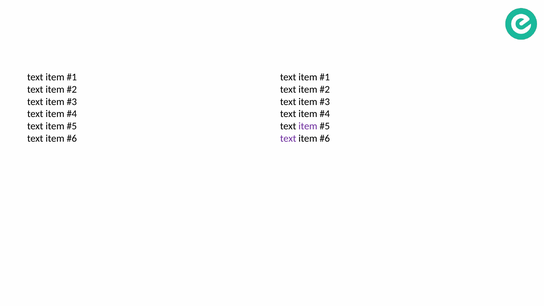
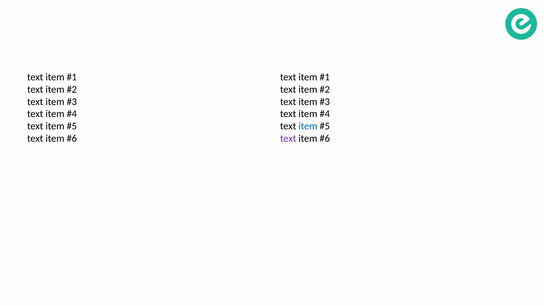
item colour: purple -> blue (308, 126)
